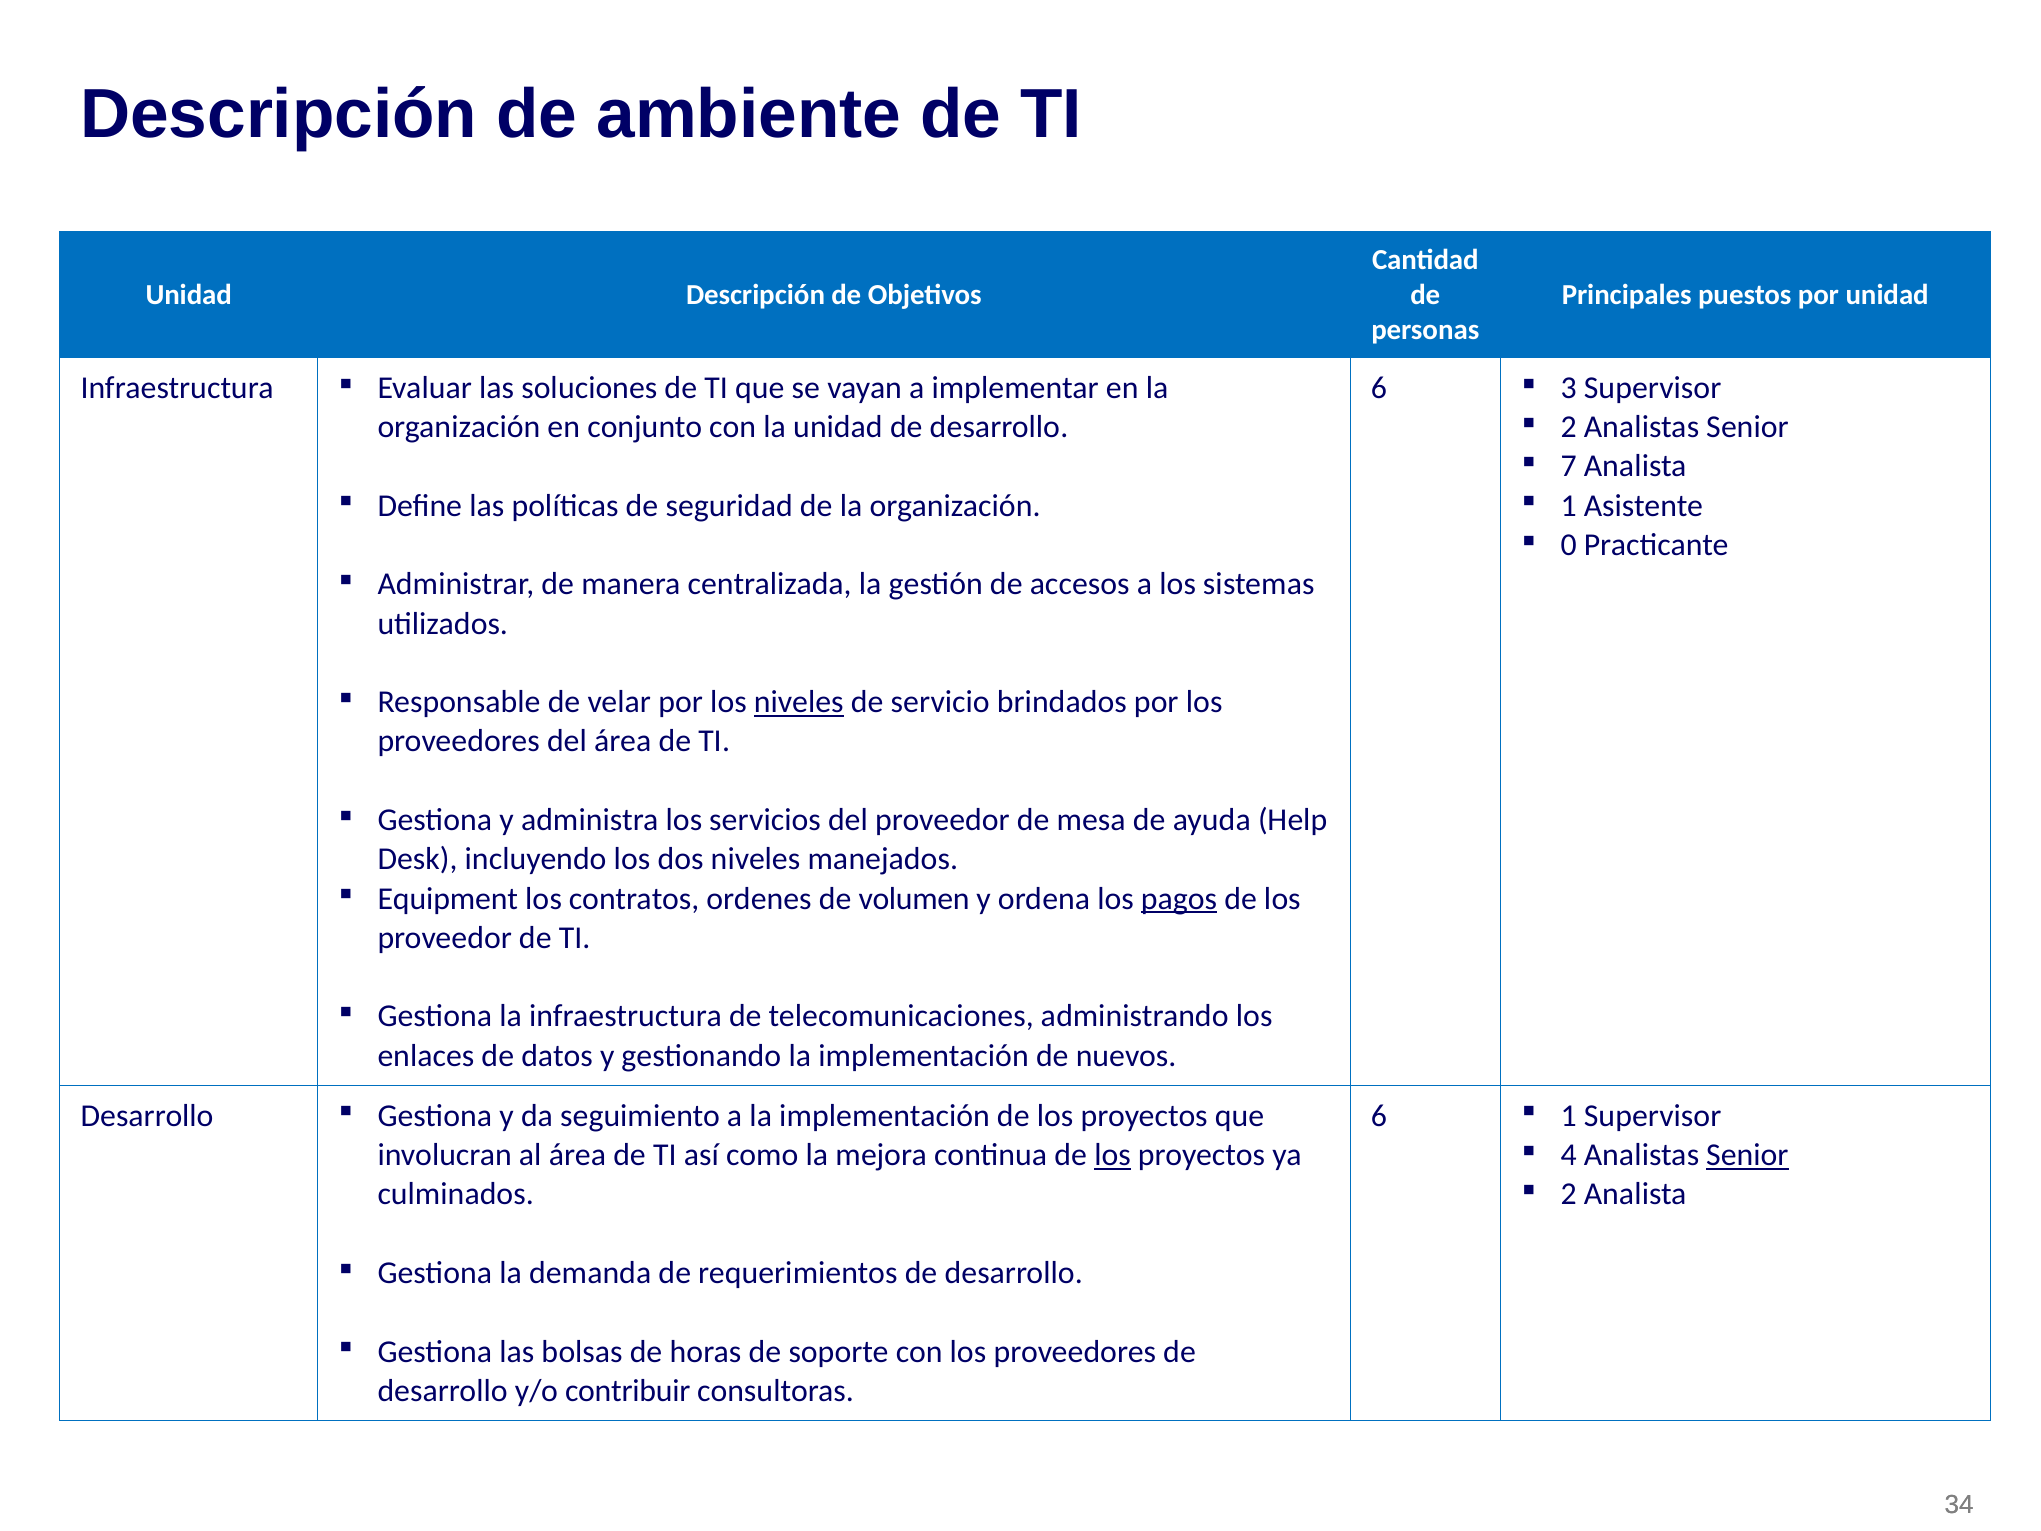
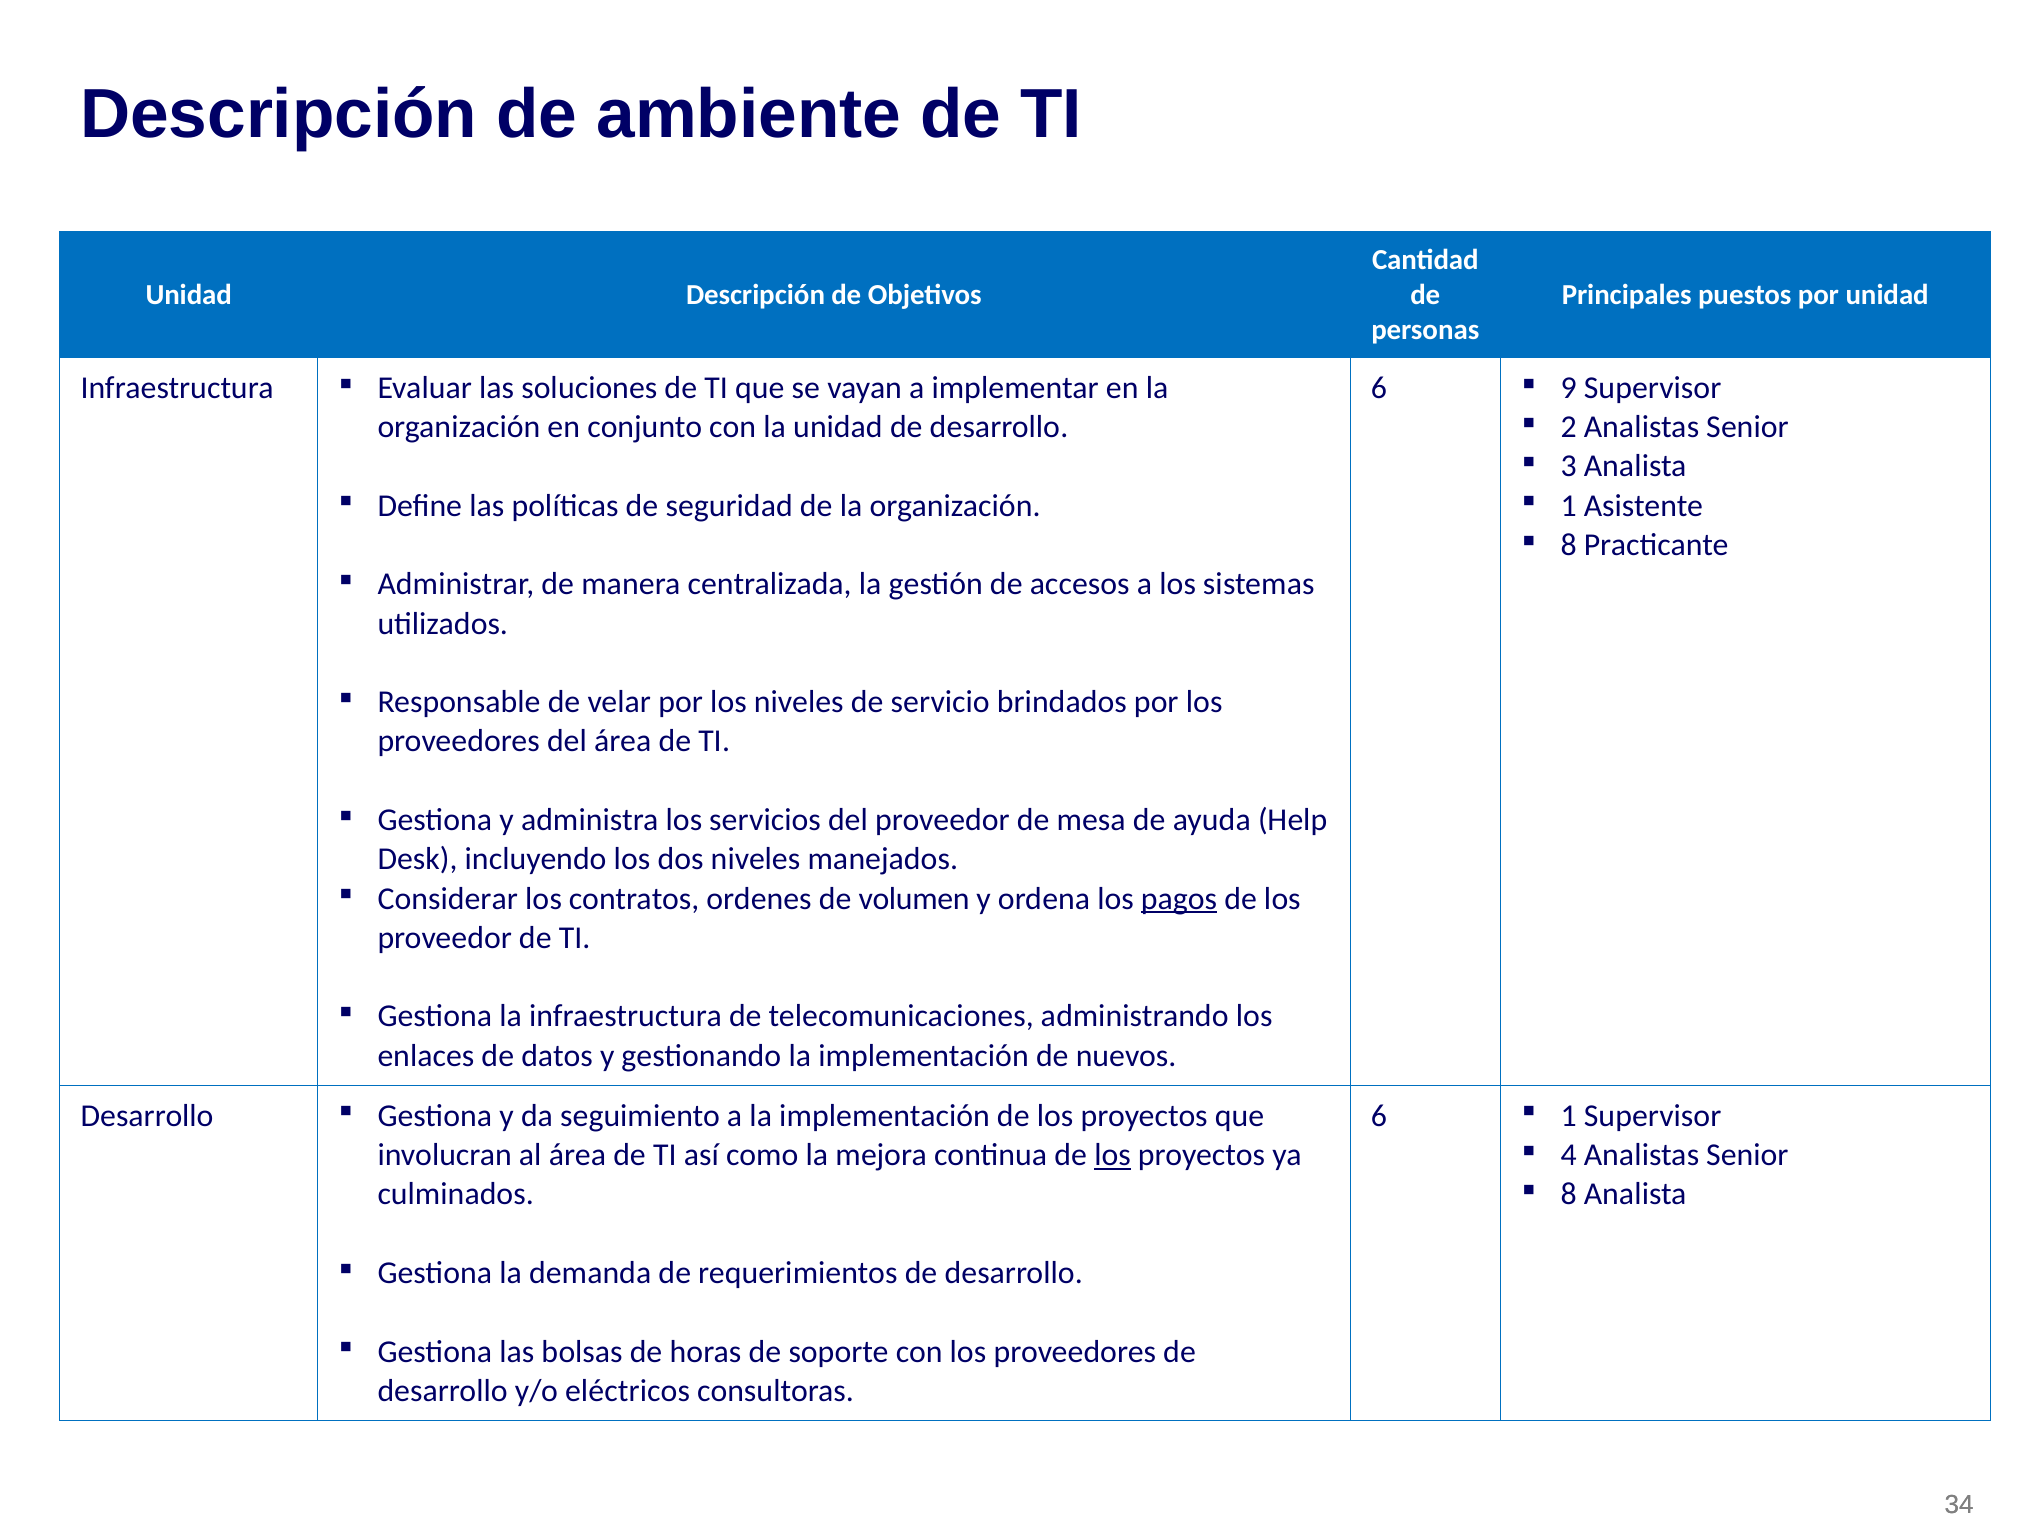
3: 3 -> 9 (1569, 388)
7: 7 -> 3 (1569, 466)
0: 0 -> 8 (1569, 545)
niveles underline: present -> none (799, 702)
Equipment: Equipment -> Considerar (448, 898)
Senior underline: present -> none (1747, 1155)
2: 2 -> 8 (1569, 1194)
contribuir: contribuir -> eléctricos (628, 1391)
